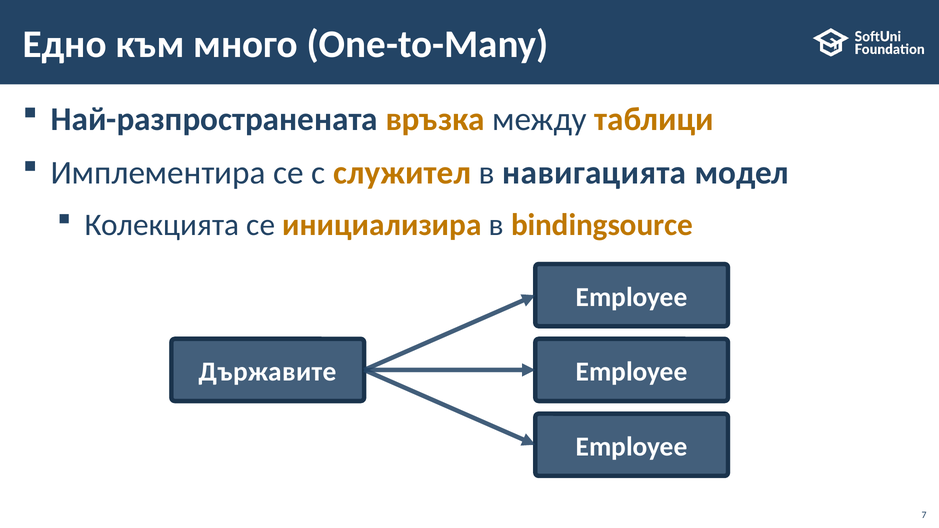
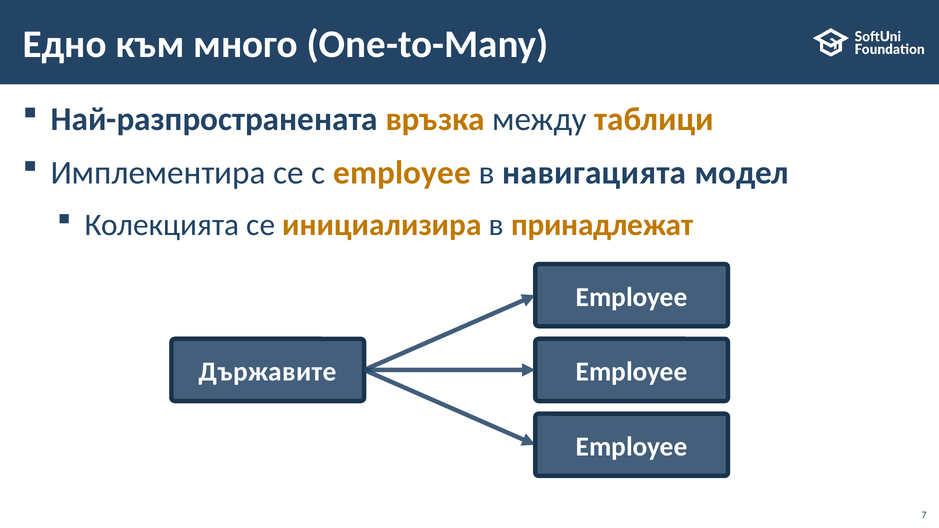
с служител: служител -> employee (402, 173)
bindingsource: bindingsource -> принадлежат (602, 225)
